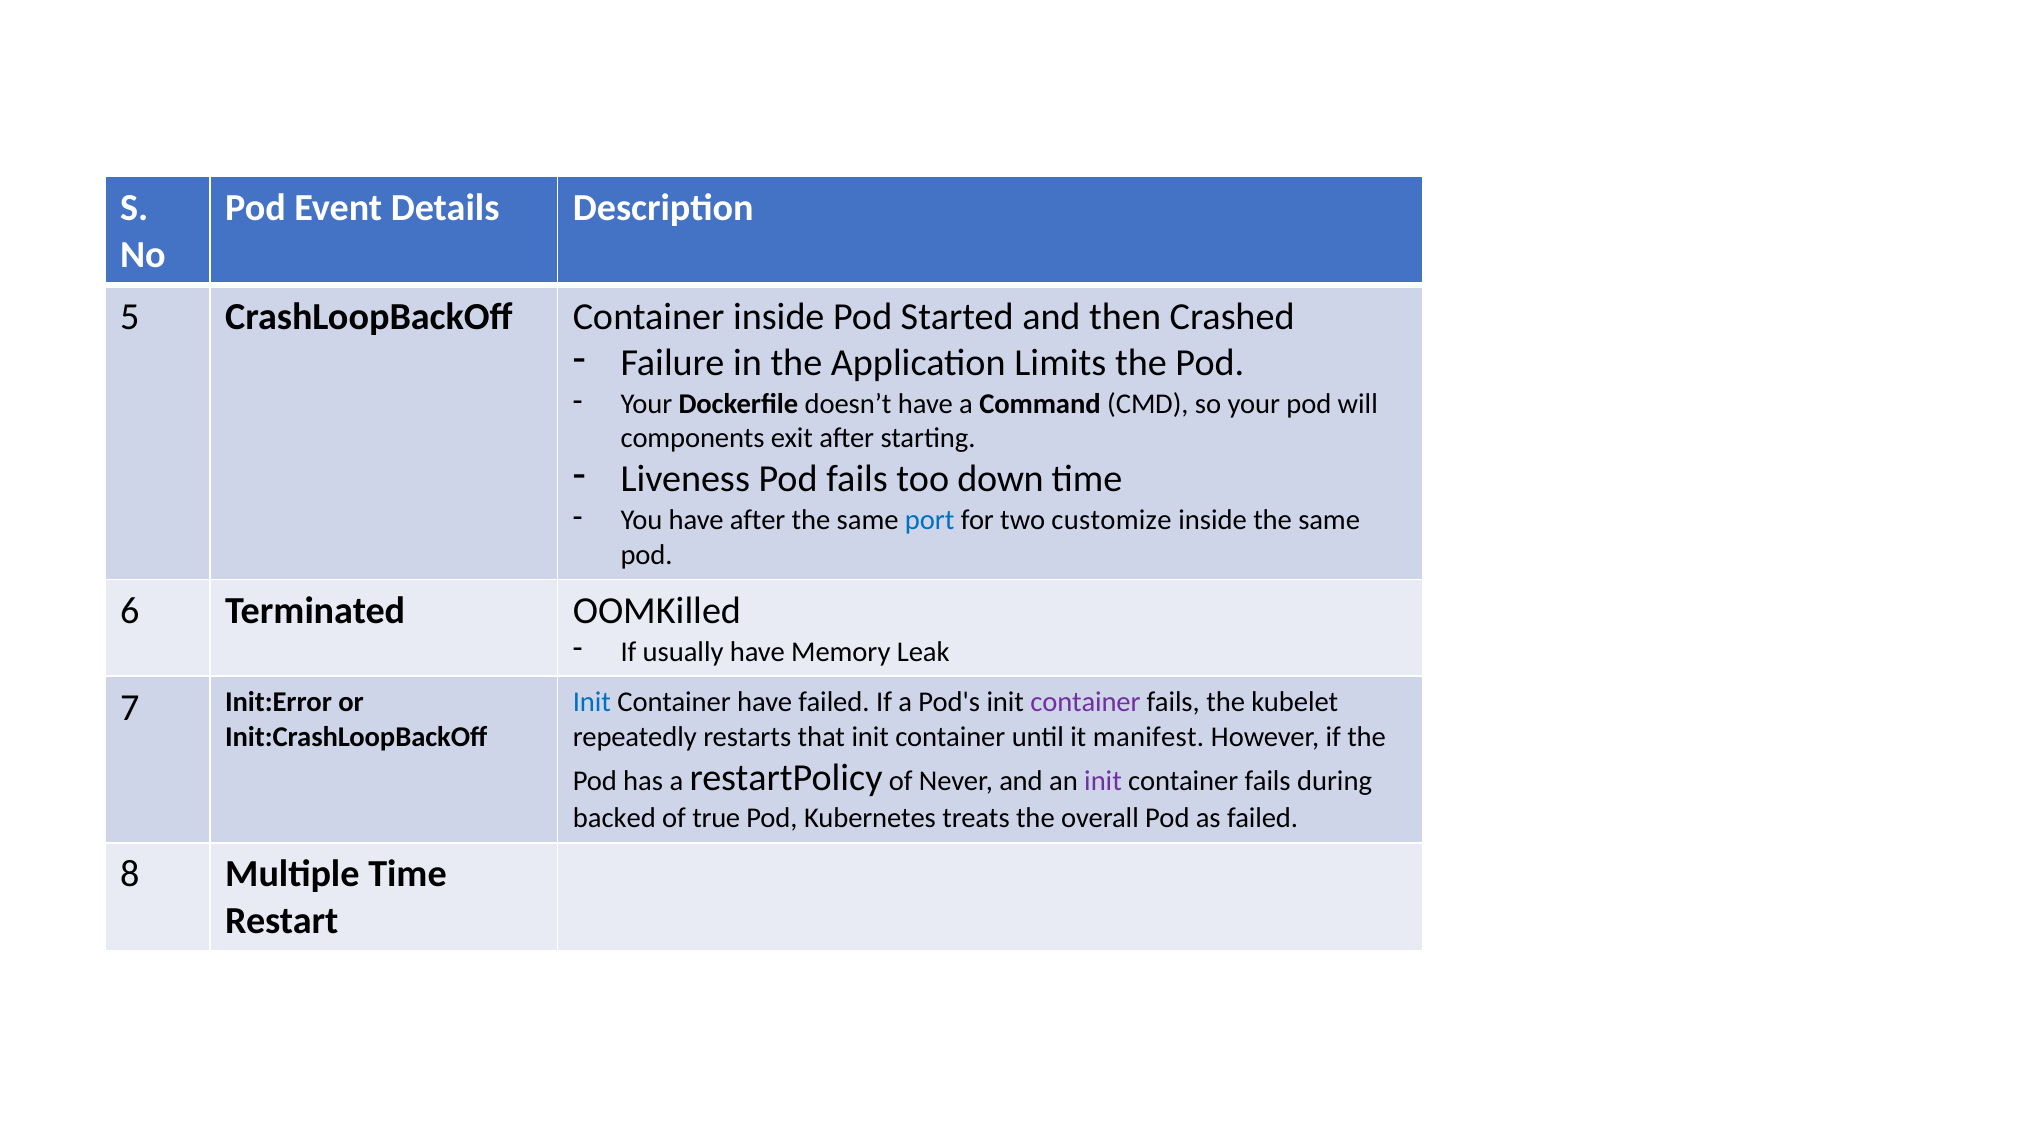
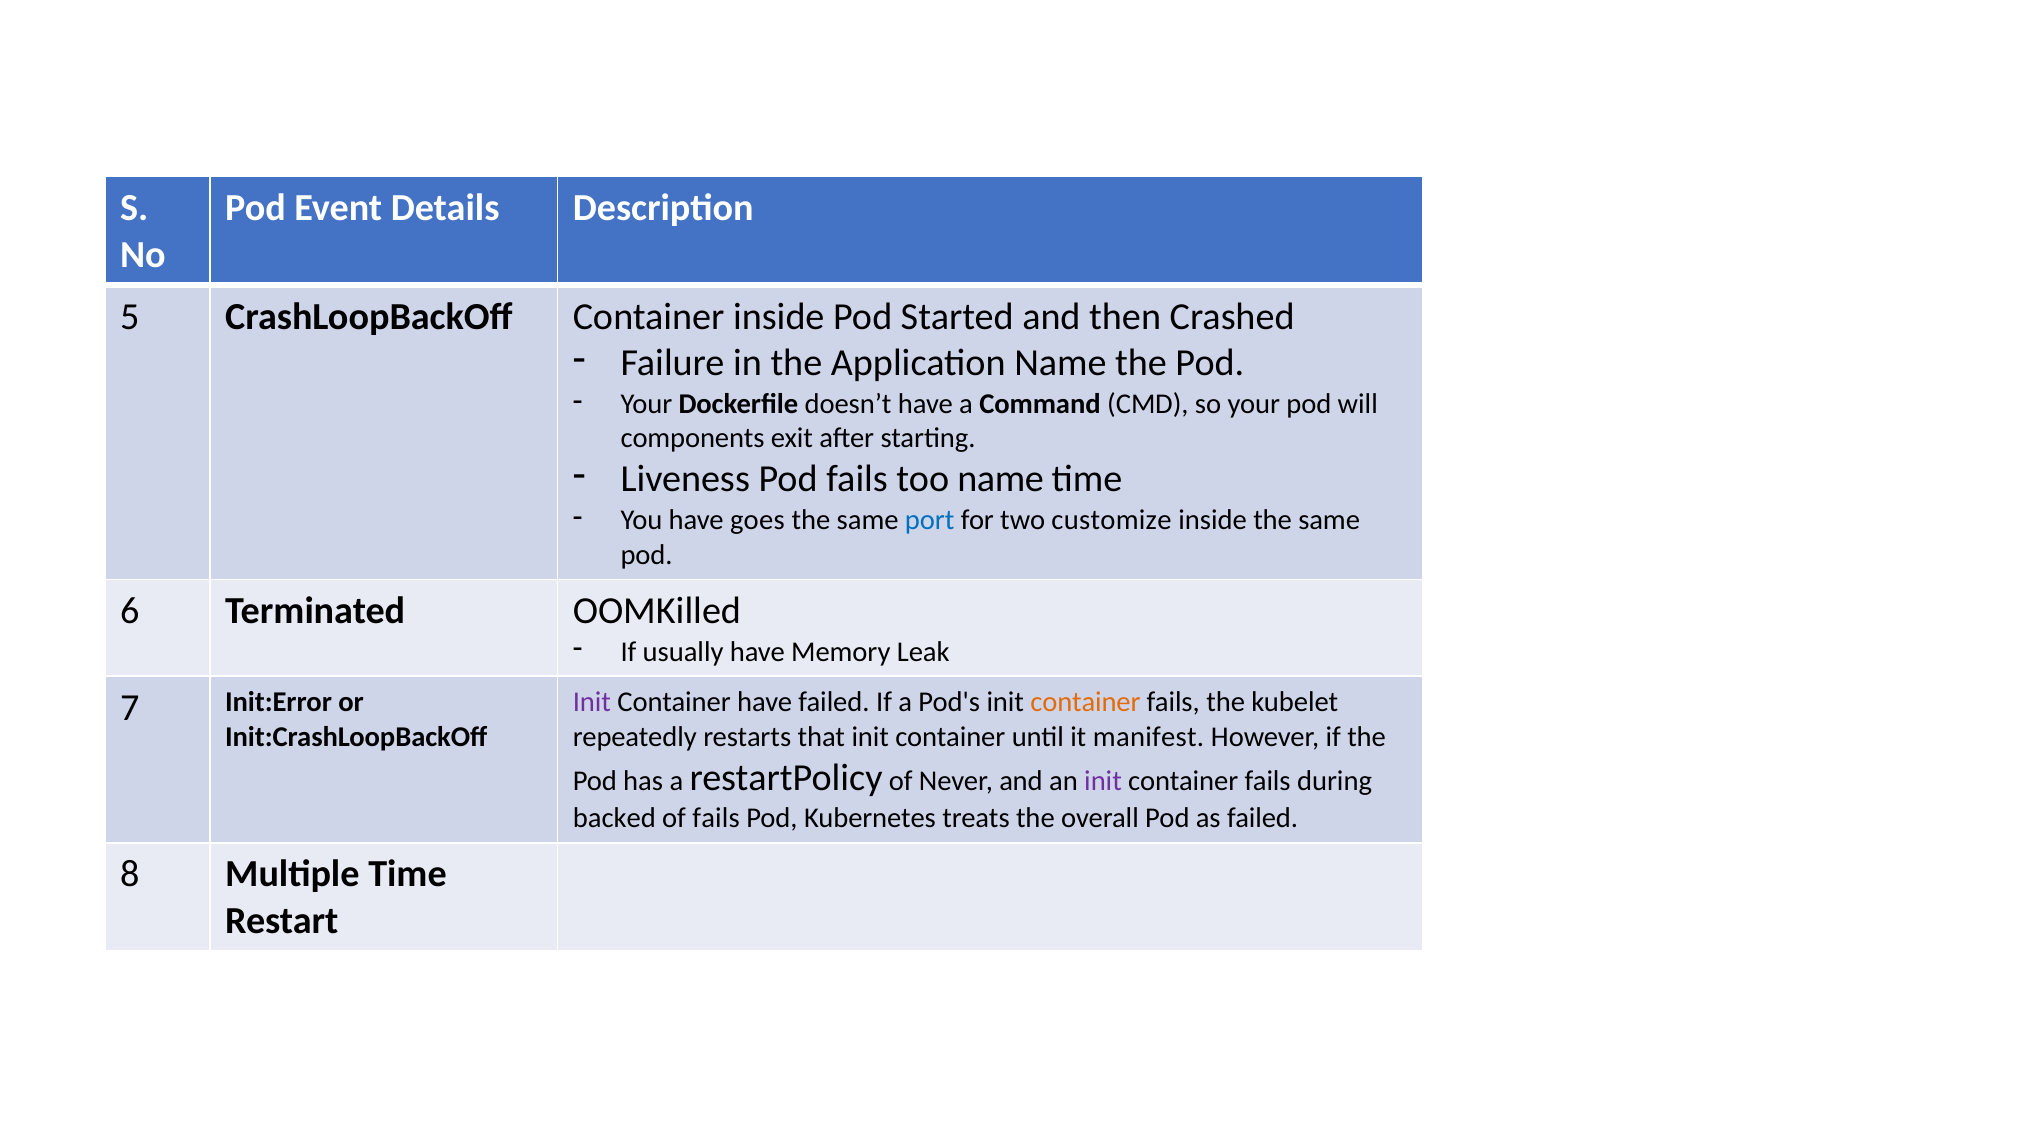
Application Limits: Limits -> Name (1060, 363)
too down: down -> name (1001, 479)
have after: after -> goes (757, 520)
Init colour: blue -> purple (592, 702)
container colour: purple -> orange (1086, 702)
of true: true -> fails (716, 818)
